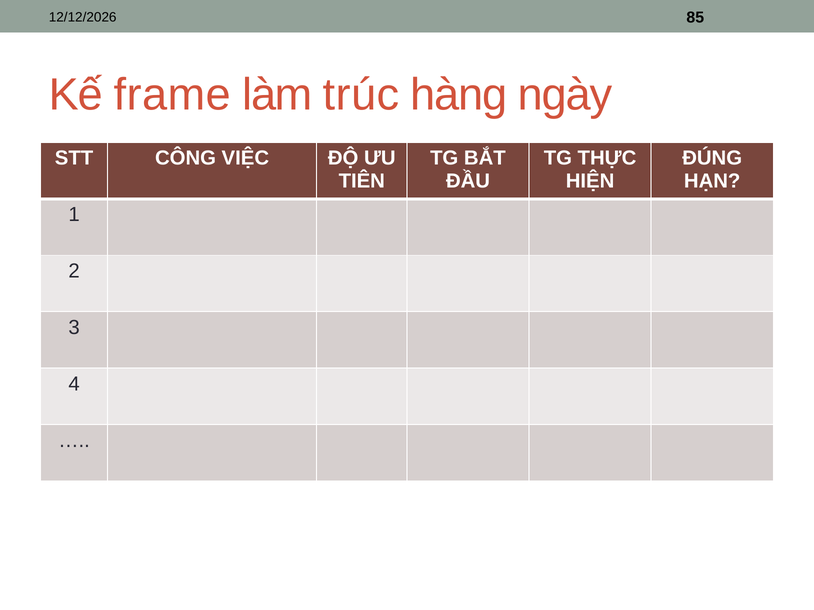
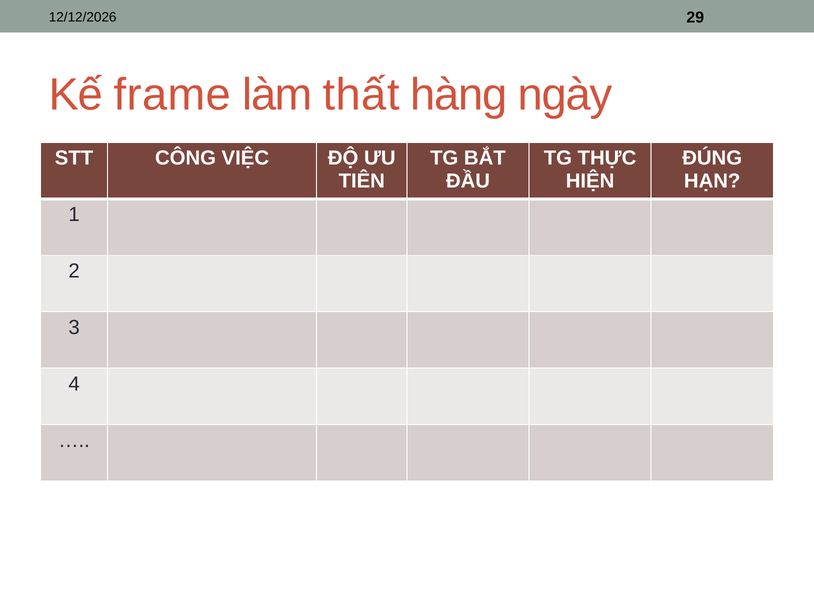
85: 85 -> 29 (695, 17)
trúc: trúc -> thất (361, 95)
